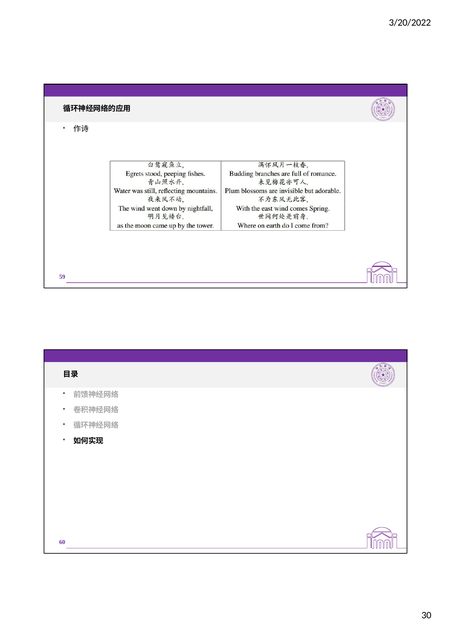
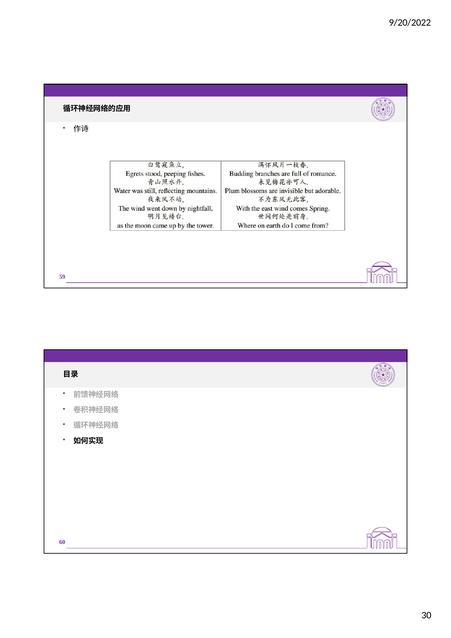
3/20/2022: 3/20/2022 -> 9/20/2022 (410, 23)
